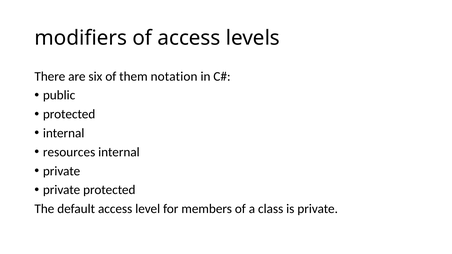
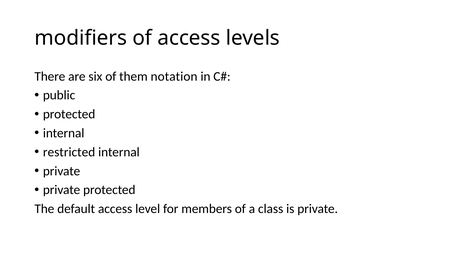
resources: resources -> restricted (69, 152)
